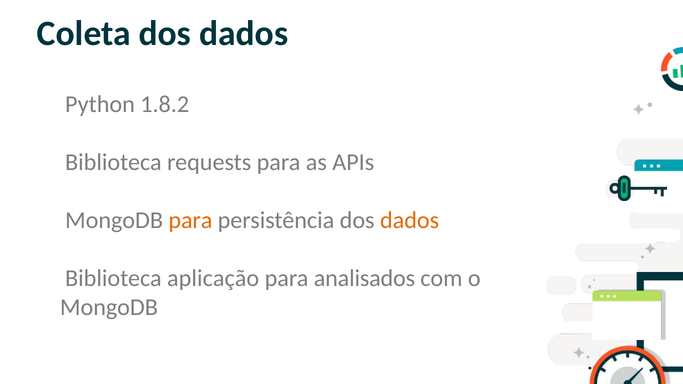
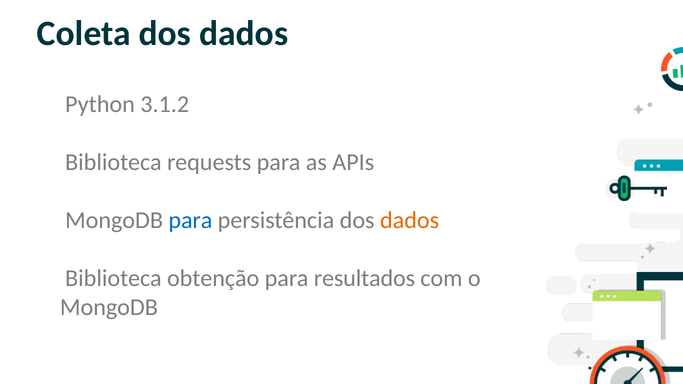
1.8.2: 1.8.2 -> 3.1.2 (165, 104)
para colour: orange -> blue (190, 220)
aplicação: aplicação -> obtenção (213, 278)
analisados: analisados -> resultados (364, 278)
